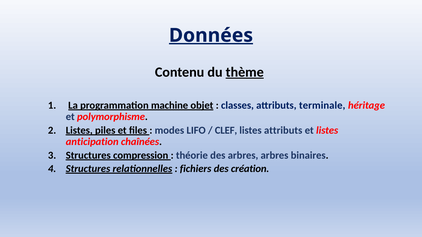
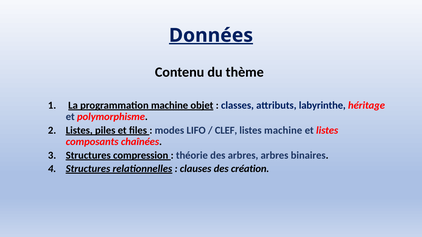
thème underline: present -> none (245, 72)
terminale: terminale -> labyrinthe (322, 105)
listes attributs: attributs -> machine (283, 130)
anticipation: anticipation -> composants (92, 142)
fichiers: fichiers -> clauses (196, 169)
